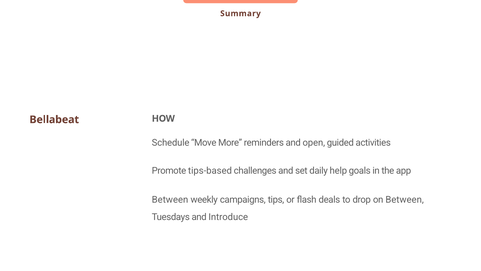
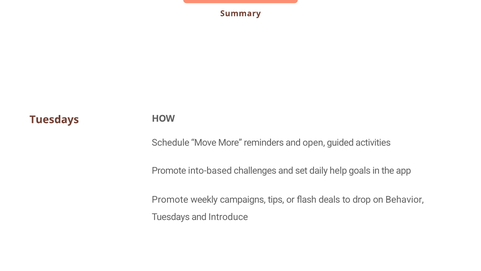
Bellabeat: Bellabeat -> Tuesdays (54, 119)
tips-based: tips-based -> into-based (210, 171)
Between: Between -> Promote (170, 200)
on Between: Between -> Behavior (405, 200)
